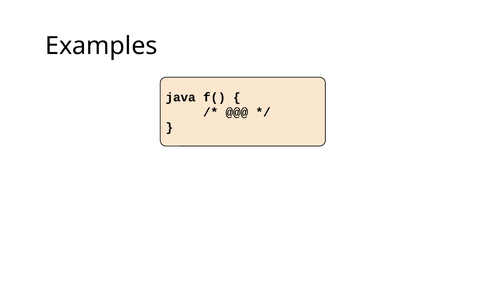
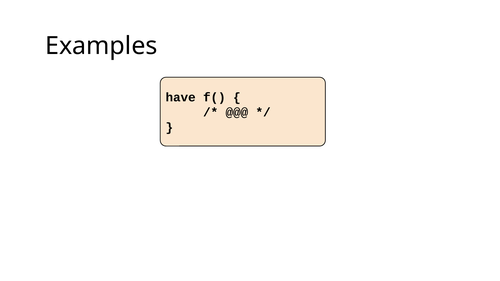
java: java -> have (181, 98)
